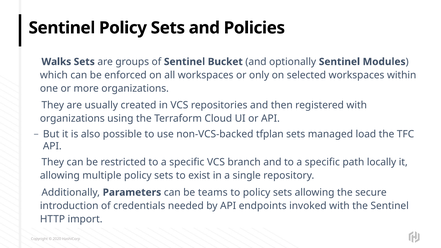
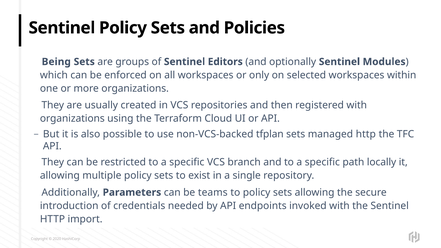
Walks: Walks -> Being (56, 62)
Bucket: Bucket -> Editors (225, 62)
managed load: load -> http (366, 134)
